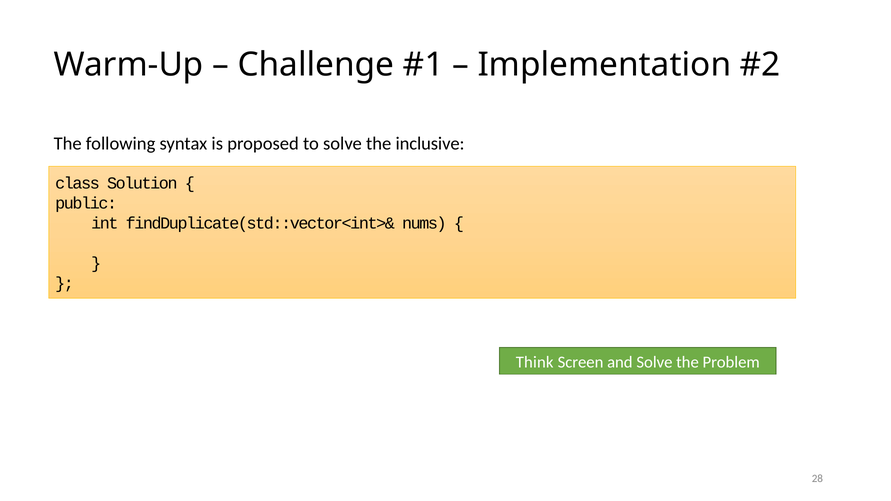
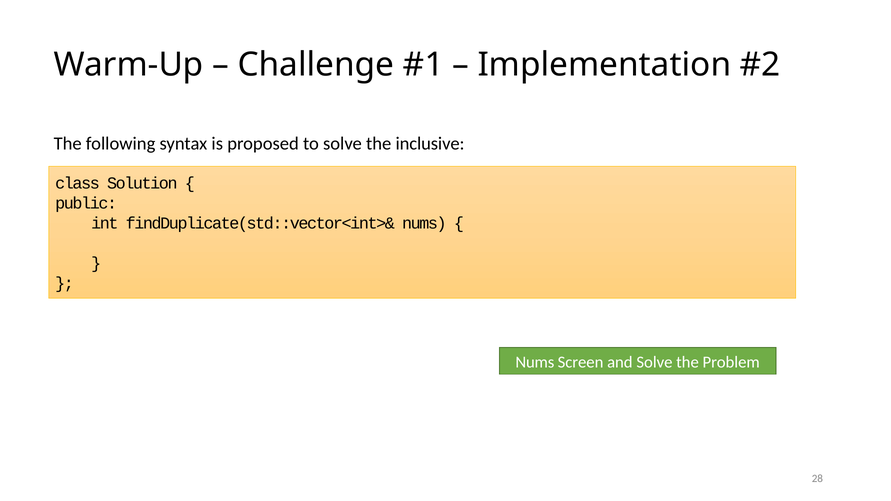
Think: Think -> Nums (535, 362)
